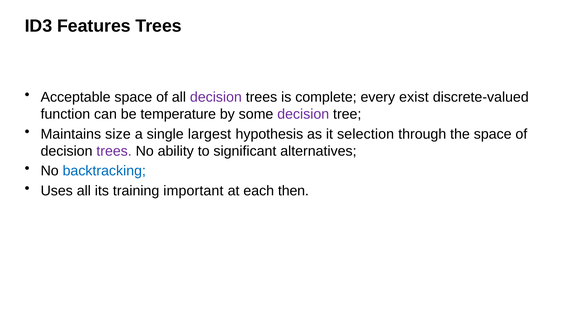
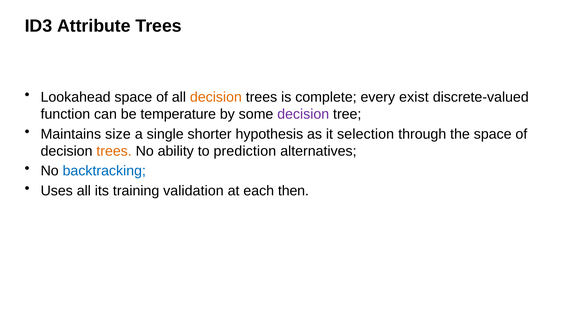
Features: Features -> Attribute (94, 26)
Acceptable: Acceptable -> Lookahead (76, 97)
decision colour: purple -> orange (216, 97)
largest: largest -> shorter (210, 134)
trees colour: purple -> orange (114, 151)
significant: significant -> prediction (245, 151)
important: important -> validation (193, 190)
